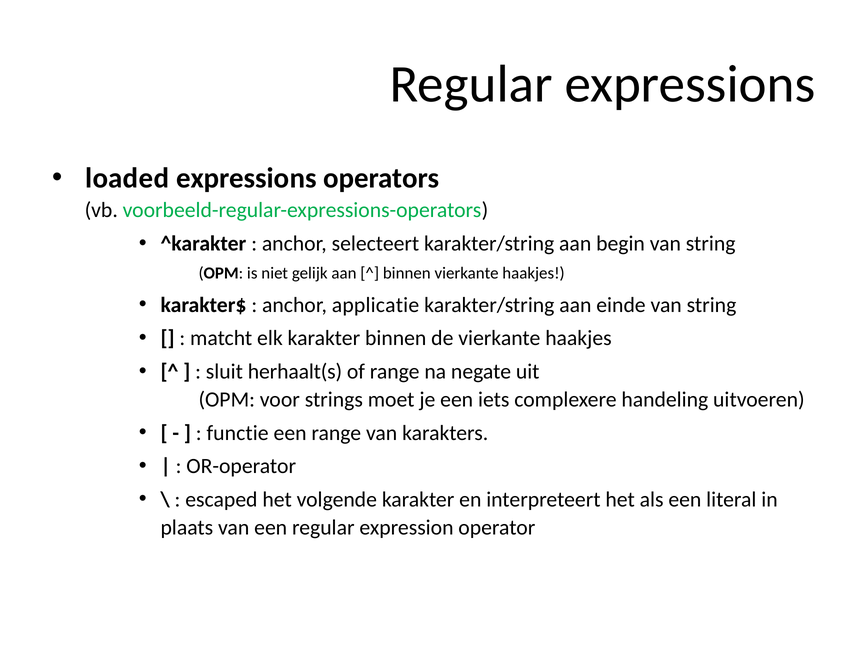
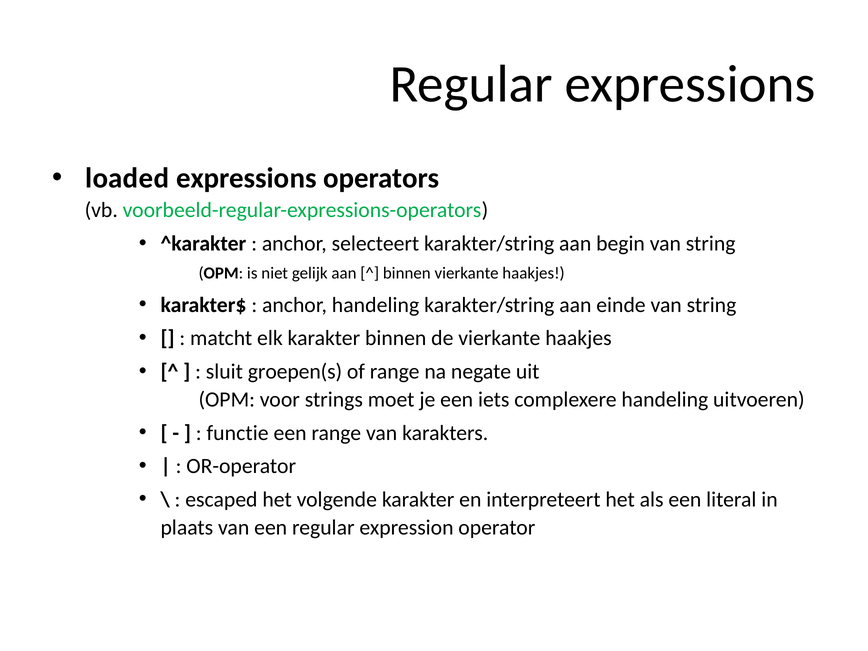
anchor applicatie: applicatie -> handeling (376, 305)
herhaalt(s: herhaalt(s -> groepen(s (295, 372)
